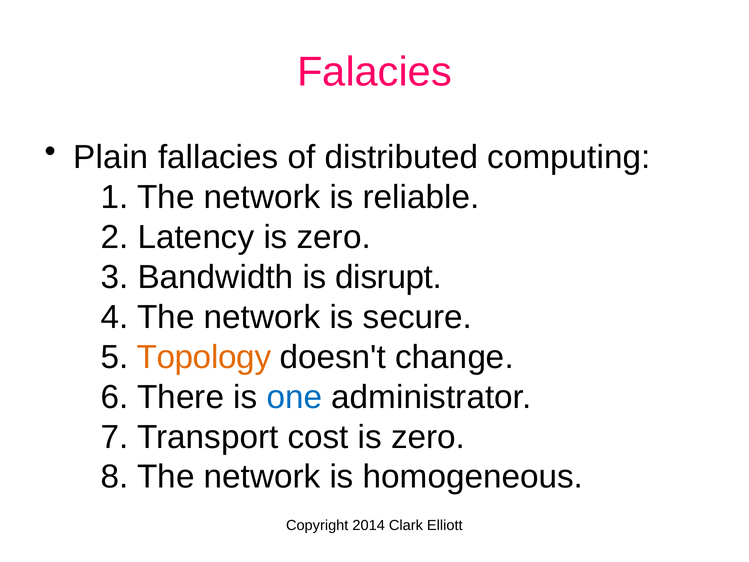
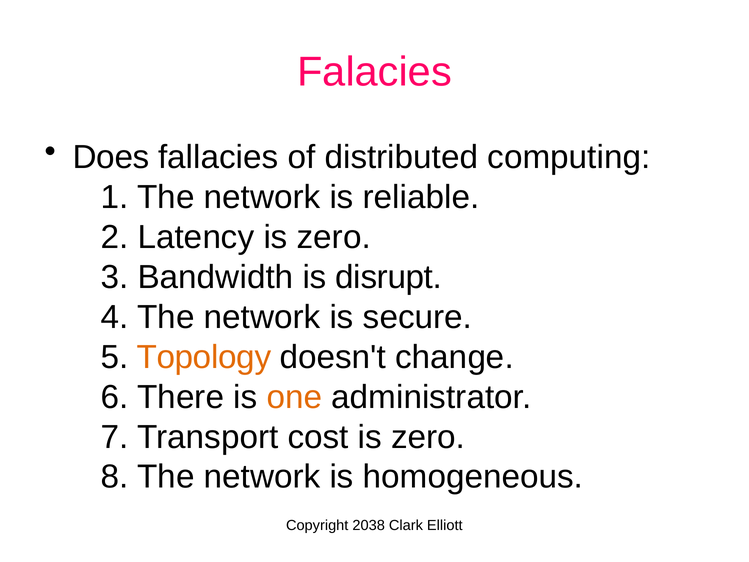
Plain: Plain -> Does (111, 157)
one colour: blue -> orange (294, 397)
2014: 2014 -> 2038 (369, 525)
